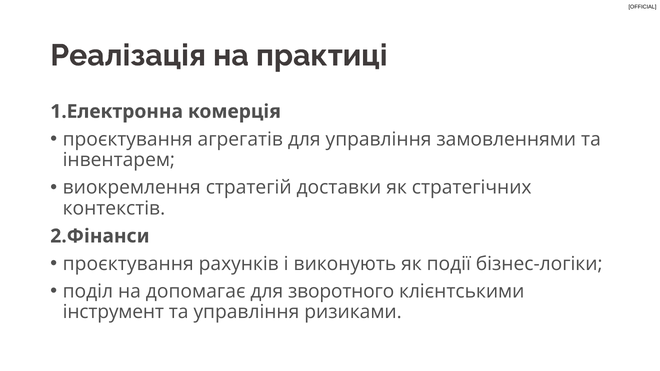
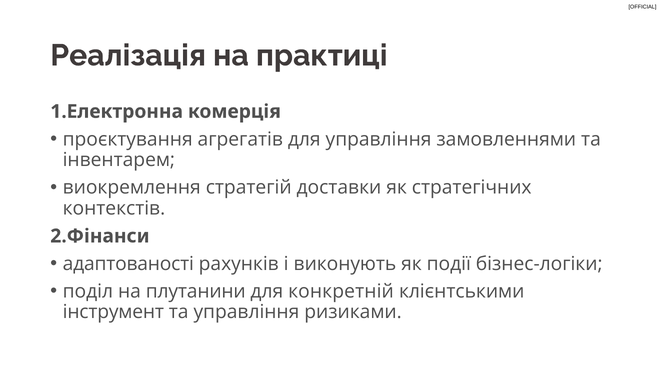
проєктування: проєктування -> адаптованості (128, 264)
допомагає: допомагає -> плутанини (196, 292)
зворотного: зворотного -> конкретній (341, 292)
